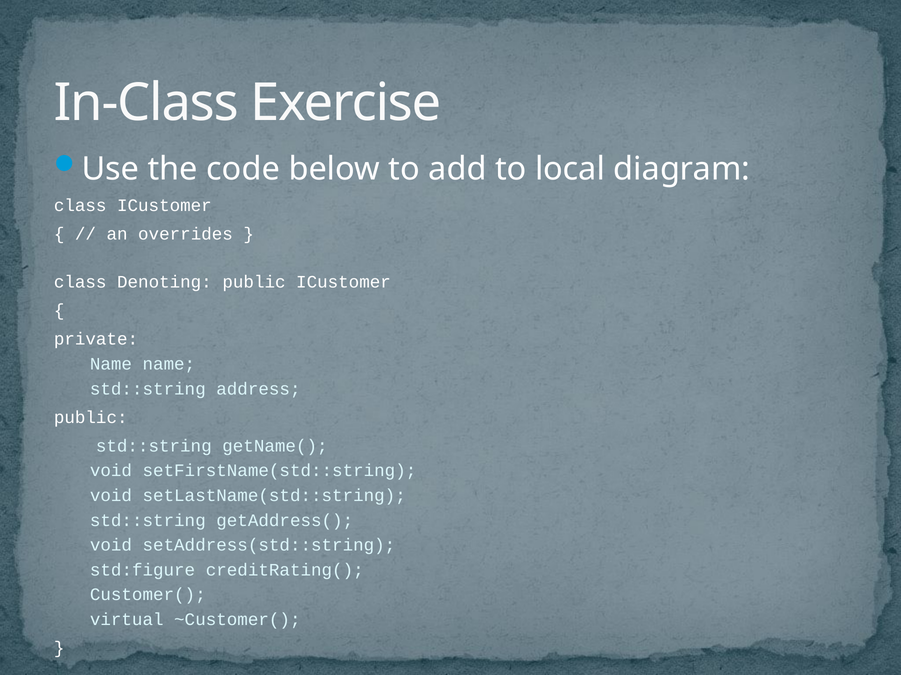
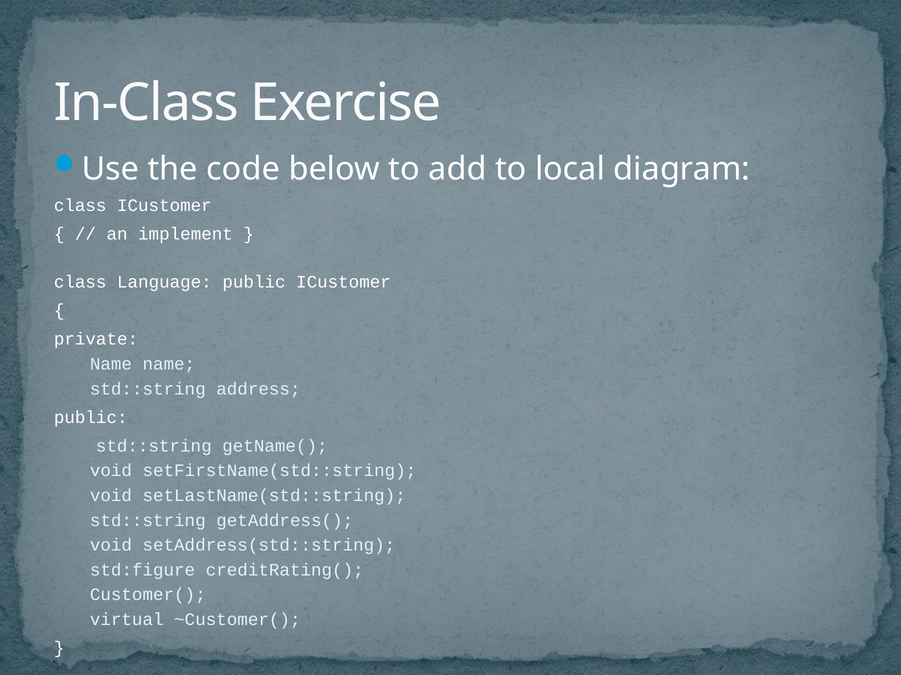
overrides: overrides -> implement (185, 234)
Denoting: Denoting -> Language (164, 282)
